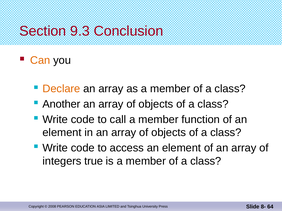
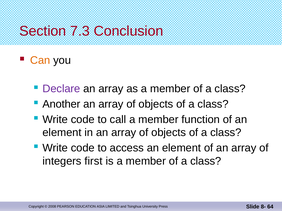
9.3: 9.3 -> 7.3 (80, 31)
Declare colour: orange -> purple (61, 89)
true: true -> first (94, 161)
